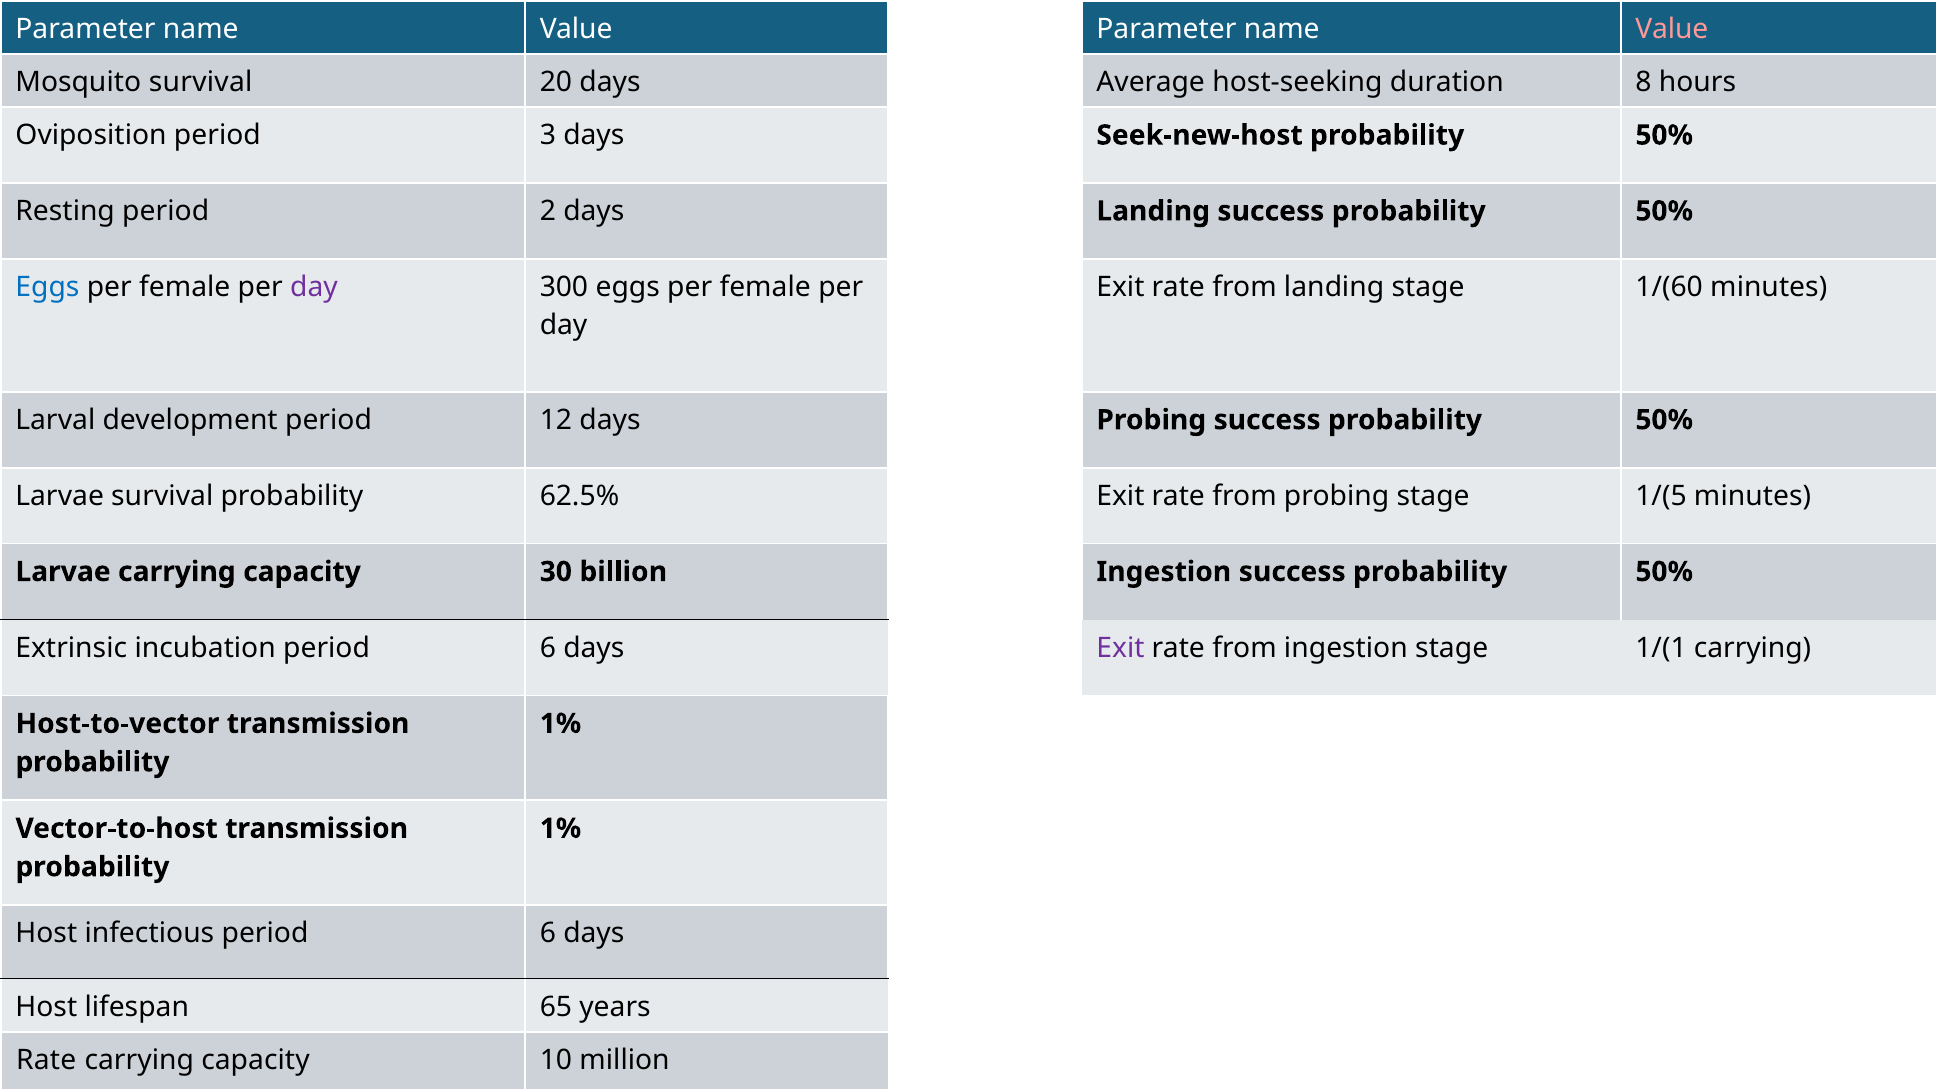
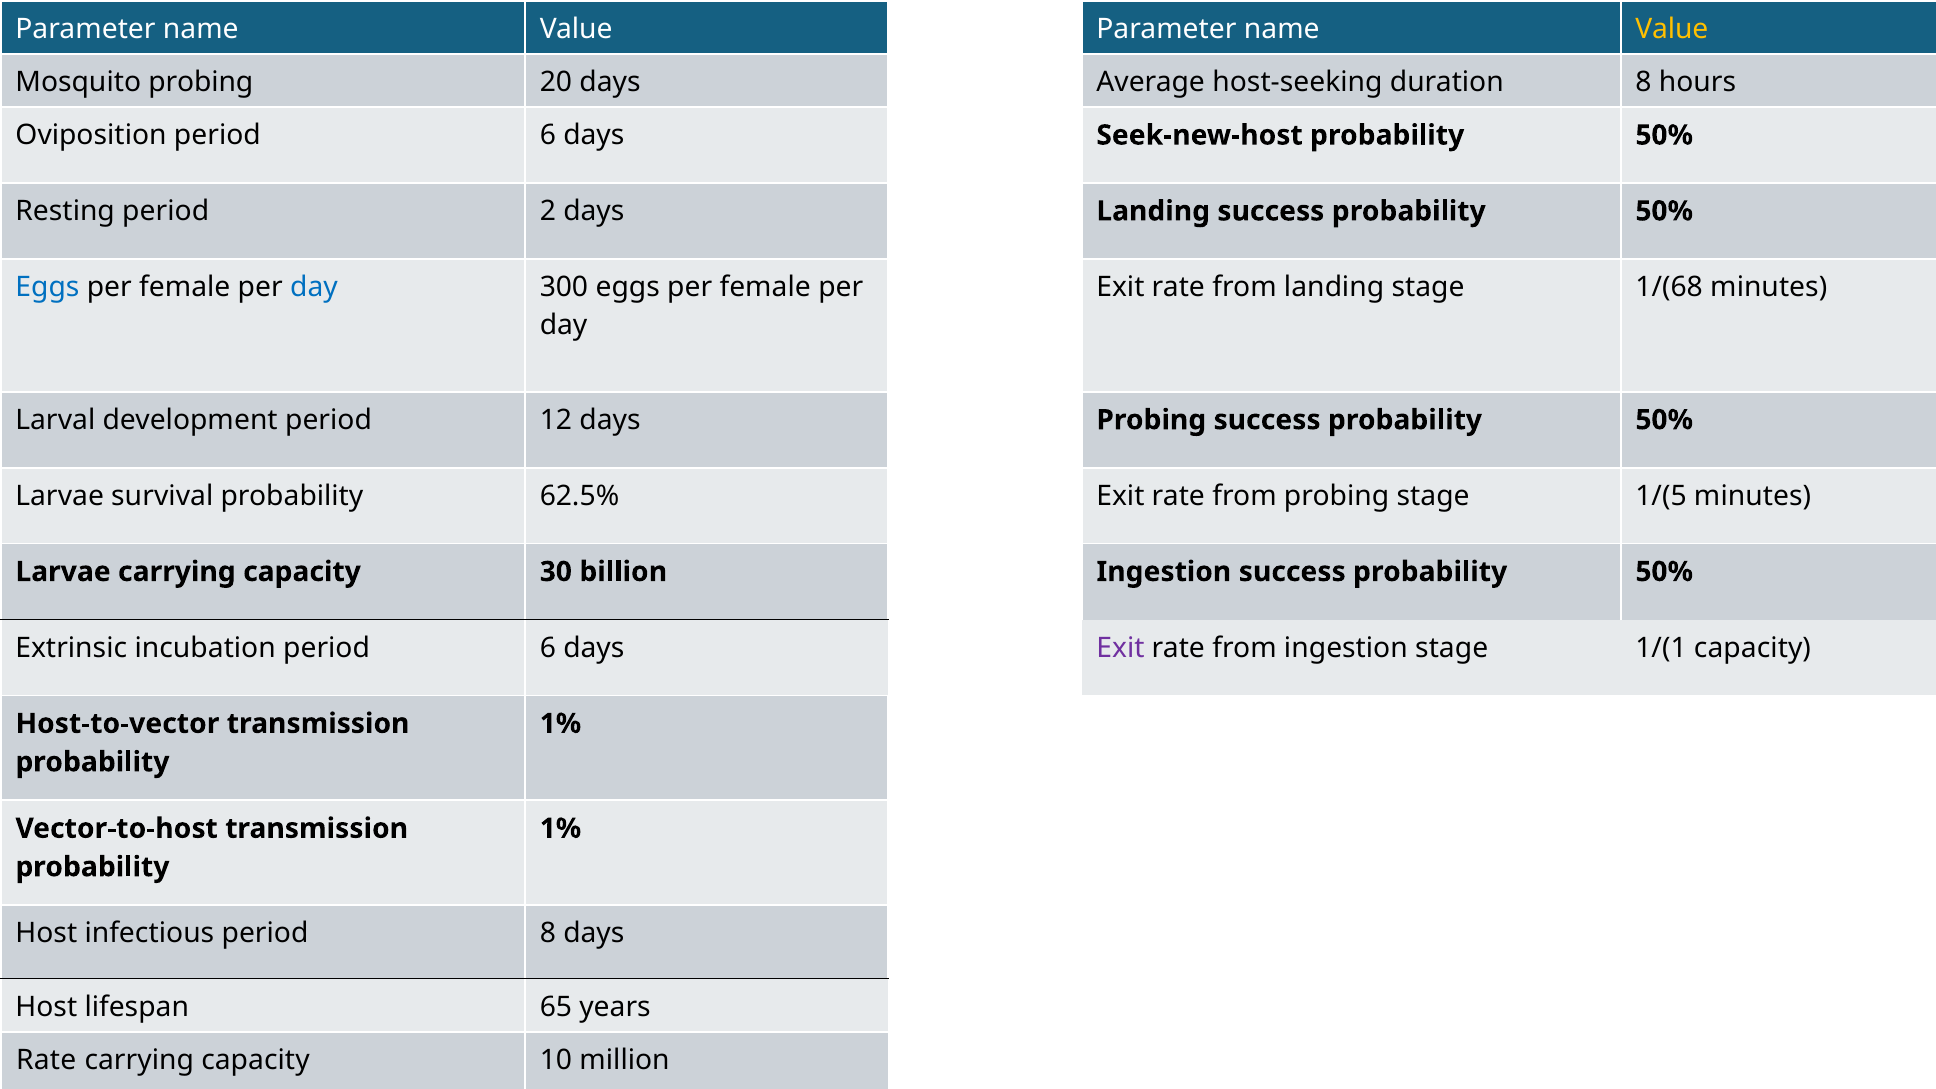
Value colour: pink -> yellow (1672, 29)
Mosquito survival: survival -> probing (201, 82)
Oviposition period 3: 3 -> 6 (548, 135)
day colour: purple -> blue (314, 287)
1/(60: 1/(60 -> 1/(68 (1669, 287)
1/(1 carrying: carrying -> capacity (1752, 648)
infectious period 6: 6 -> 8 (548, 933)
